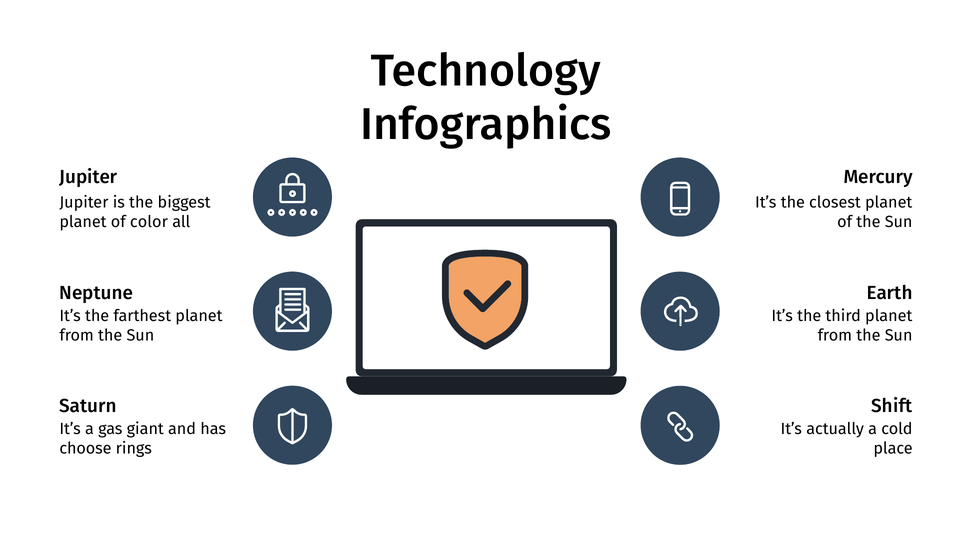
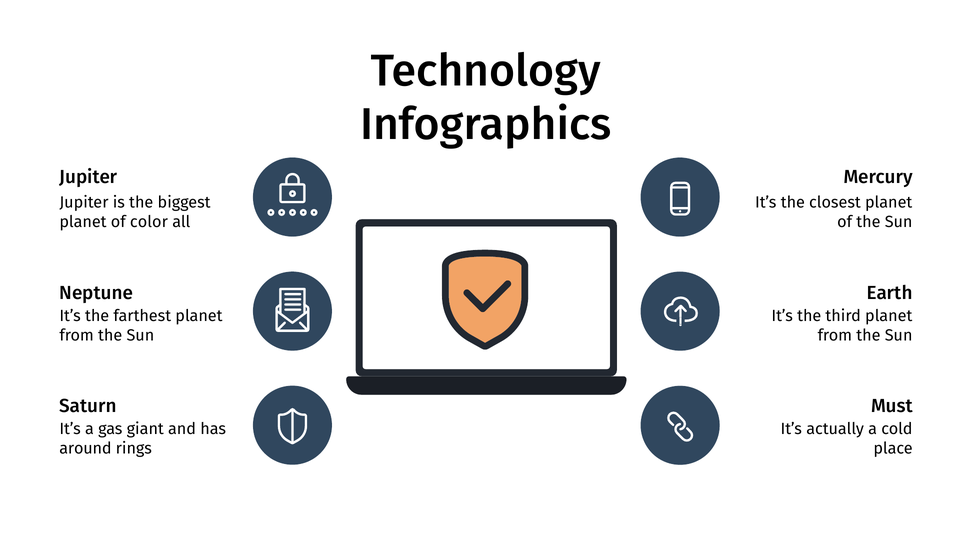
Shift: Shift -> Must (892, 406)
choose: choose -> around (85, 448)
